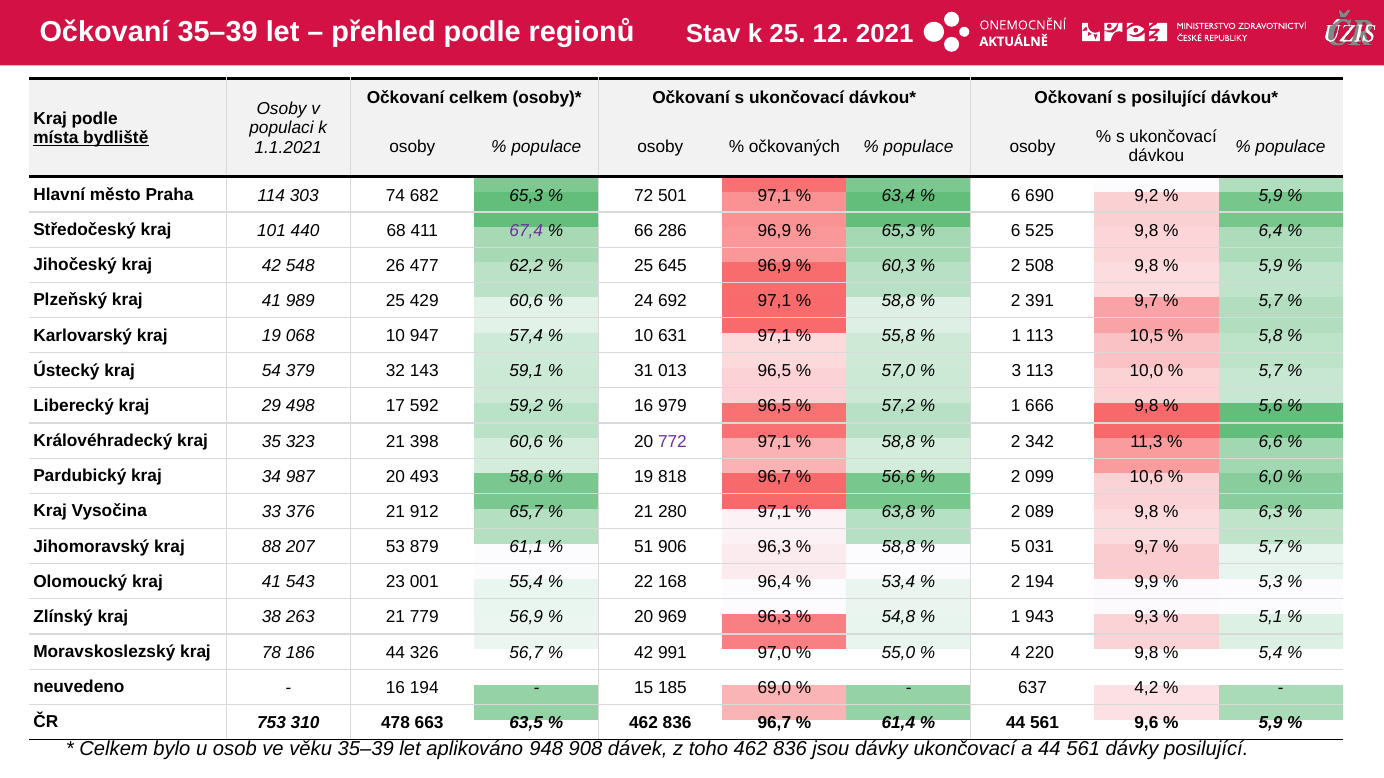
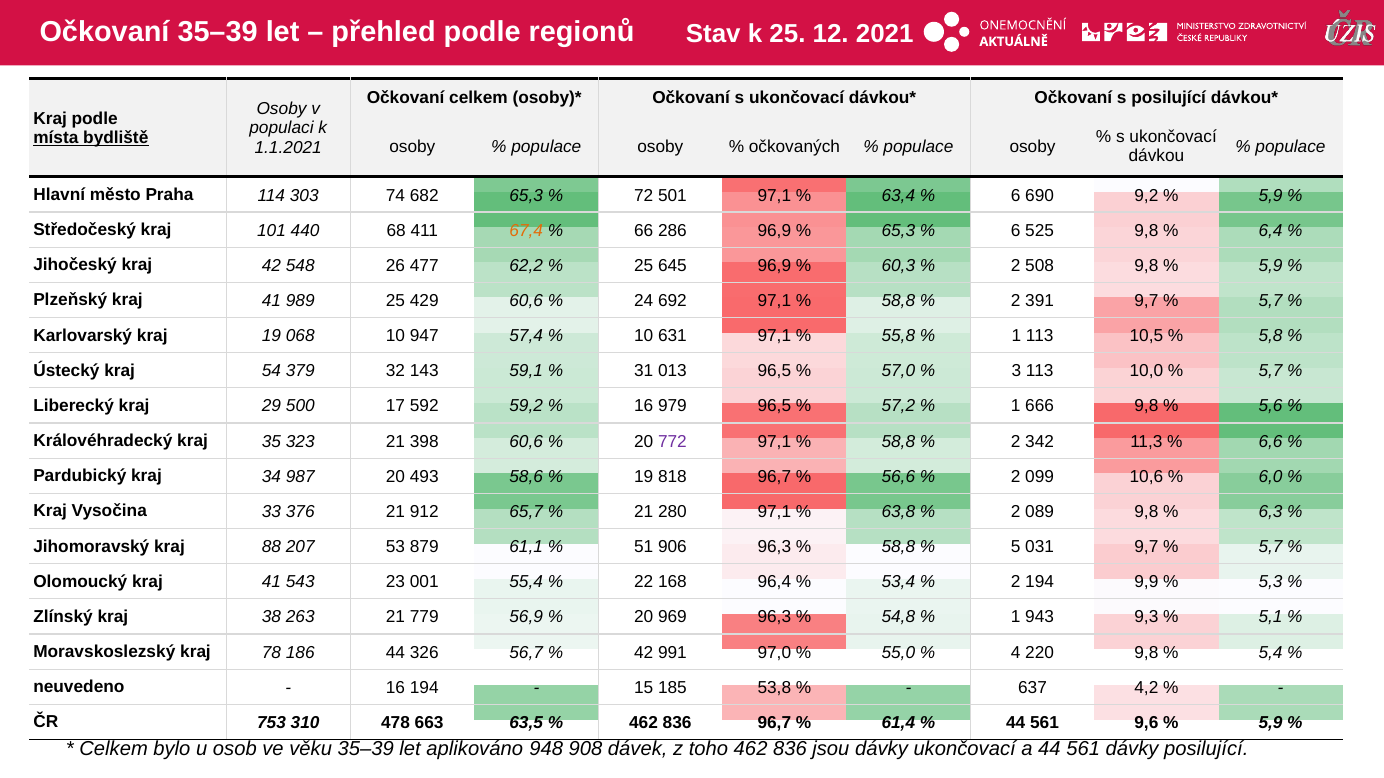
67,4 colour: purple -> orange (526, 231)
498: 498 -> 500 (300, 407)
69,0: 69,0 -> 53,8 (774, 688)
